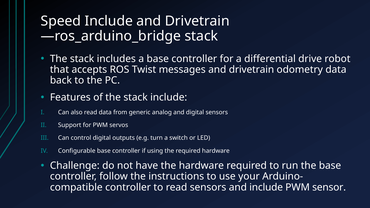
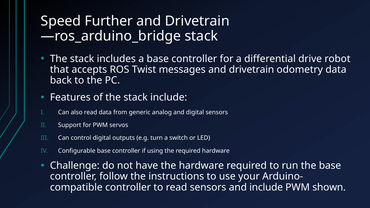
Speed Include: Include -> Further (109, 21)
sensor: sensor -> shown (329, 187)
